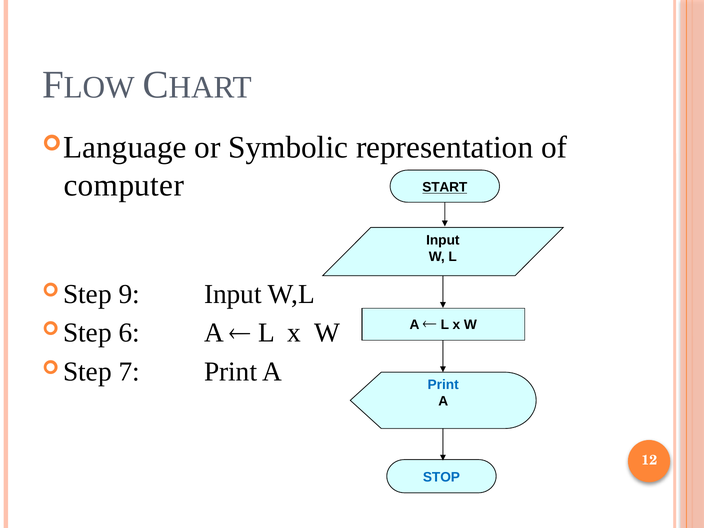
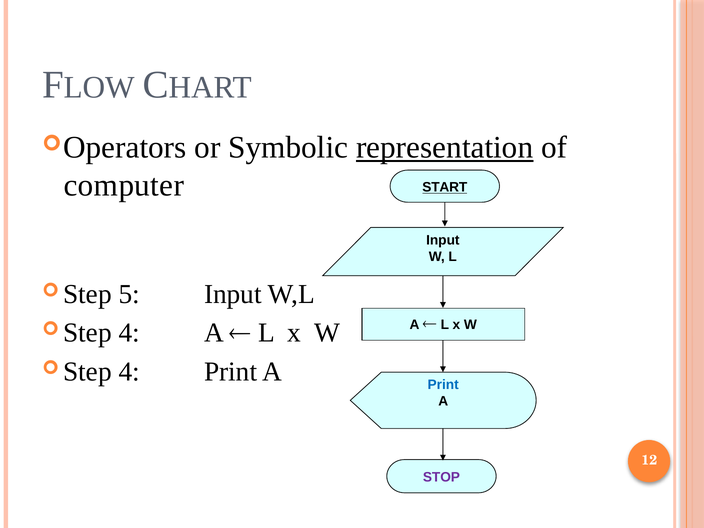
Language: Language -> Operators (125, 148)
representation underline: none -> present (445, 148)
9: 9 -> 5 (129, 294)
6: 6 -> 4 (129, 333)
7: 7 -> 4 (129, 372)
STOP colour: blue -> purple (441, 477)
